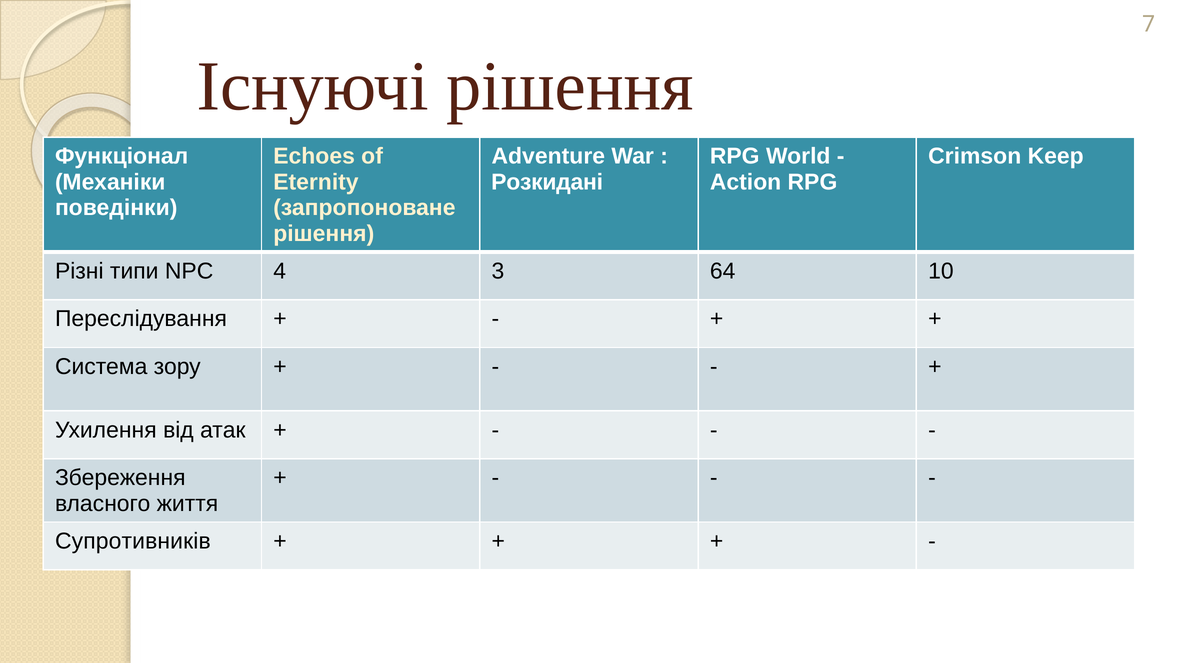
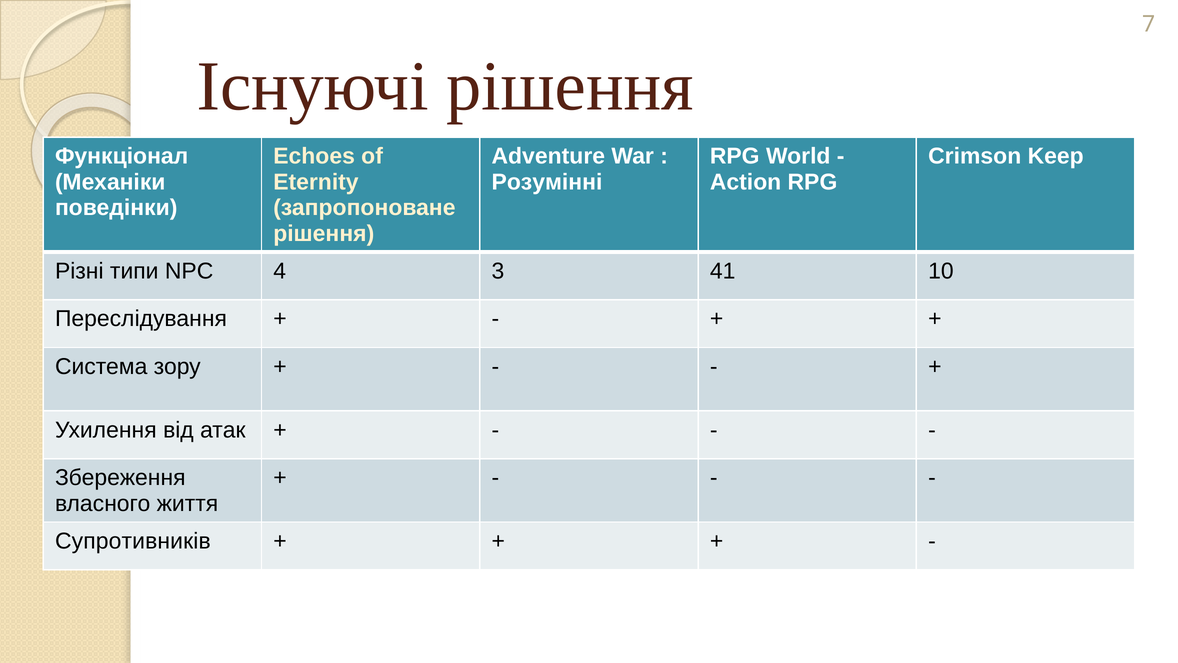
Розкидані: Розкидані -> Розумінні (547, 182)
64: 64 -> 41 (723, 271)
